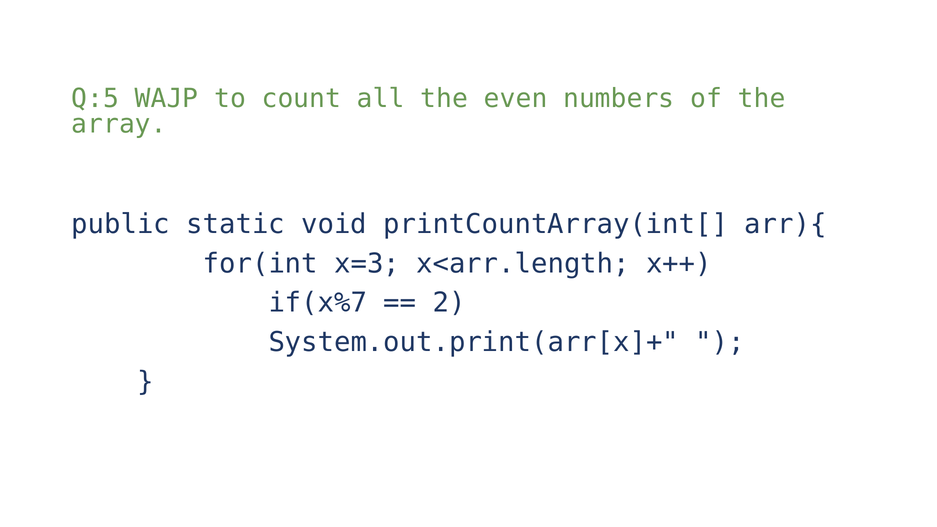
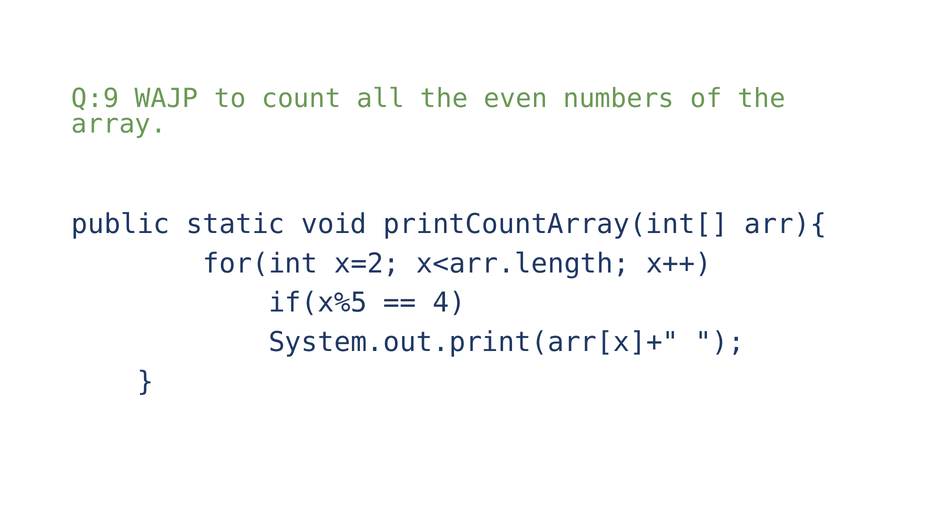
Q:5: Q:5 -> Q:9 (95, 98)
x=3: x=3 -> x=2 (367, 264)
if(x%7: if(x%7 -> if(x%5 (318, 303)
2: 2 -> 4 (449, 303)
